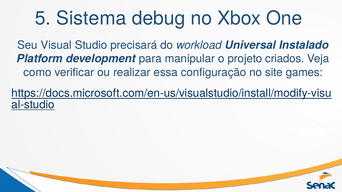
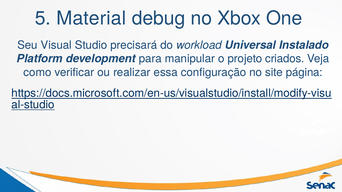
Sistema: Sistema -> Material (91, 18)
games: games -> página (304, 73)
